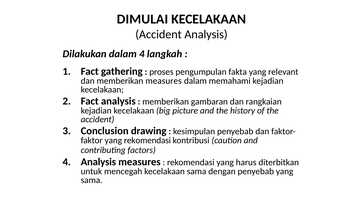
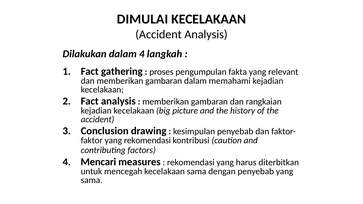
dan memberikan measures: measures -> gambaran (164, 81)
4 Analysis: Analysis -> Mencari (98, 162)
